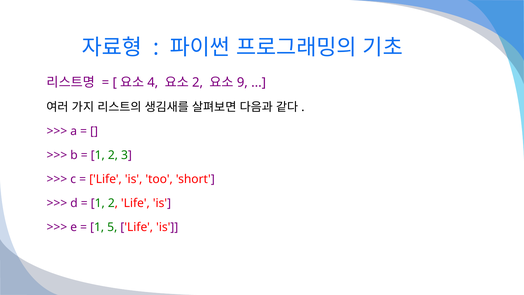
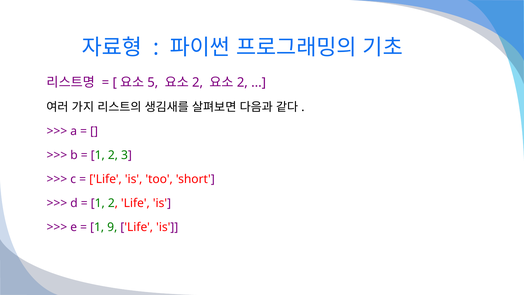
4: 4 -> 5 (153, 83)
9: 9 -> 2 (242, 83)
5: 5 -> 9 (112, 227)
